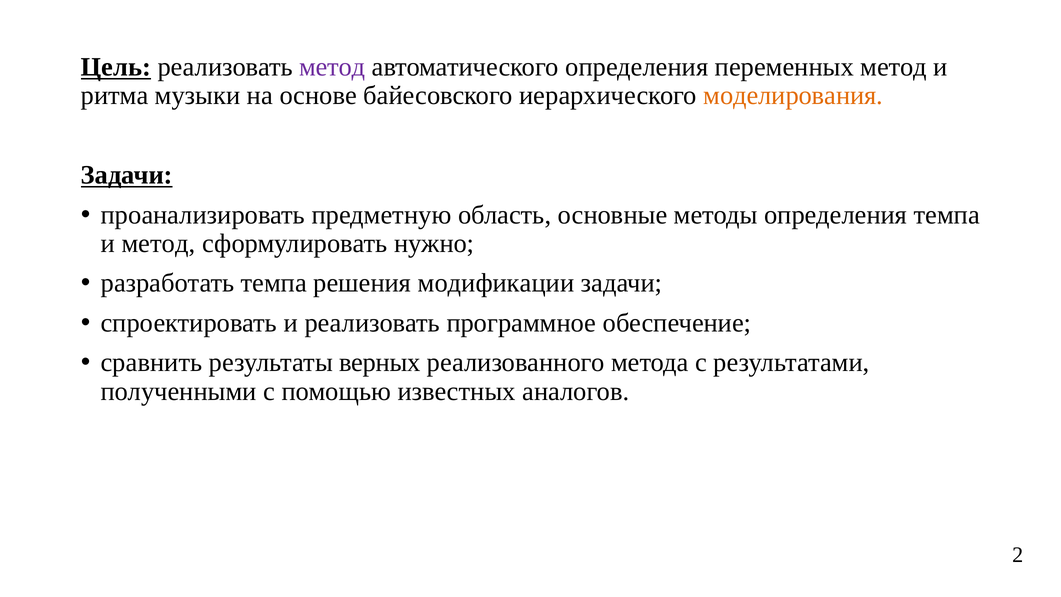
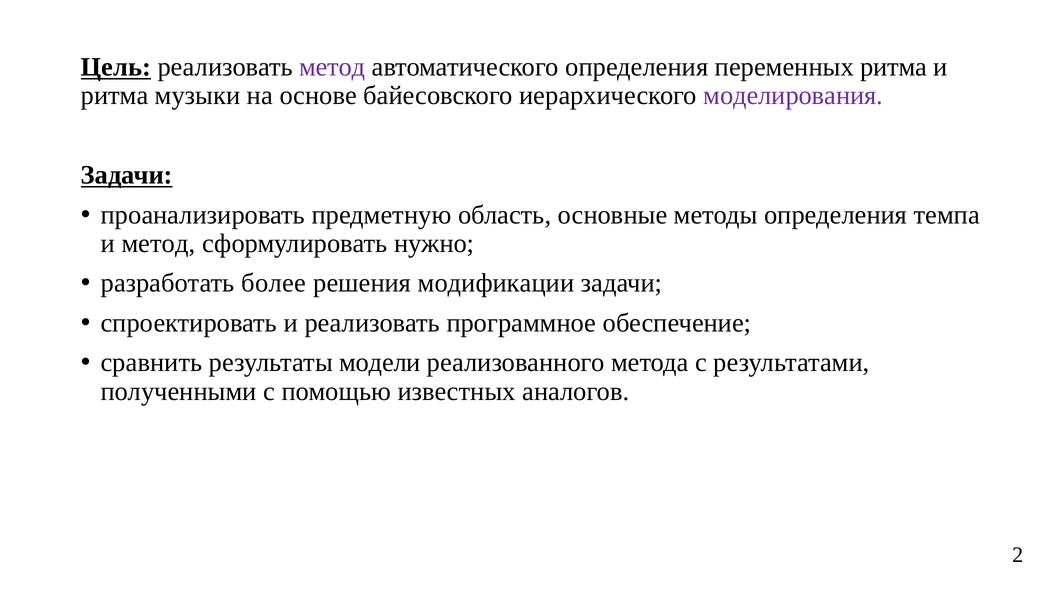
переменных метод: метод -> ритма (894, 67)
моделирования colour: orange -> purple (793, 96)
разработать темпа: темпа -> более (274, 283)
верных: верных -> модели (380, 362)
